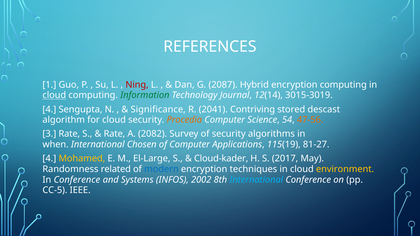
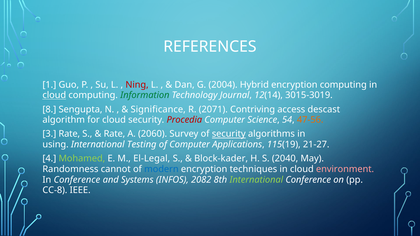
2087: 2087 -> 2004 (223, 85)
4: 4 -> 8 (49, 109)
2041: 2041 -> 2071 (213, 109)
stored: stored -> access (291, 109)
Procedia colour: orange -> red (184, 120)
2082: 2082 -> 2060 (153, 134)
security underline: none -> present (229, 134)
when: when -> using (56, 145)
Chosen: Chosen -> Testing (142, 145)
81-27: 81-27 -> 21-27 (316, 145)
Mohamed colour: yellow -> light green (82, 159)
El-Large: El-Large -> El-Legal (152, 159)
Cloud-kader: Cloud-kader -> Block-kader (221, 159)
2017: 2017 -> 2040 (285, 159)
related: related -> cannot (116, 169)
environment colour: yellow -> pink (345, 169)
2002: 2002 -> 2082 (201, 180)
International colour: light blue -> light green (256, 180)
CC-5: CC-5 -> CC-8 (55, 190)
